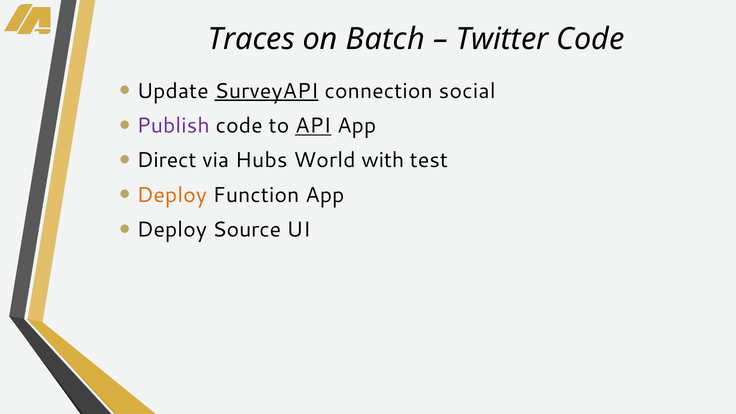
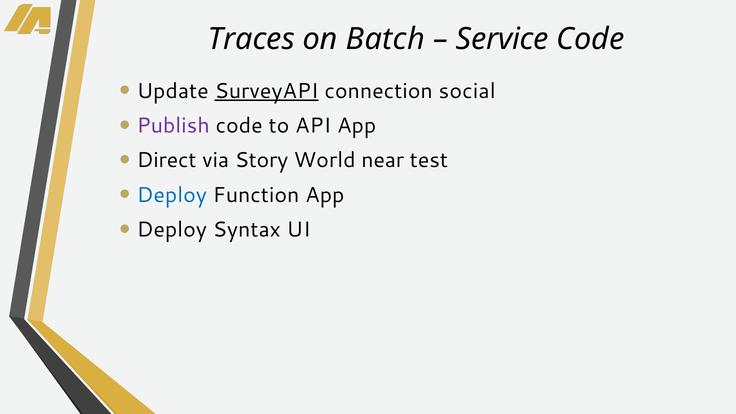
Twitter: Twitter -> Service (502, 39)
API underline: present -> none (313, 126)
Hubs: Hubs -> Story (261, 160)
with: with -> near (383, 160)
Deploy colour: orange -> blue (172, 195)
Source: Source -> Syntax (247, 230)
